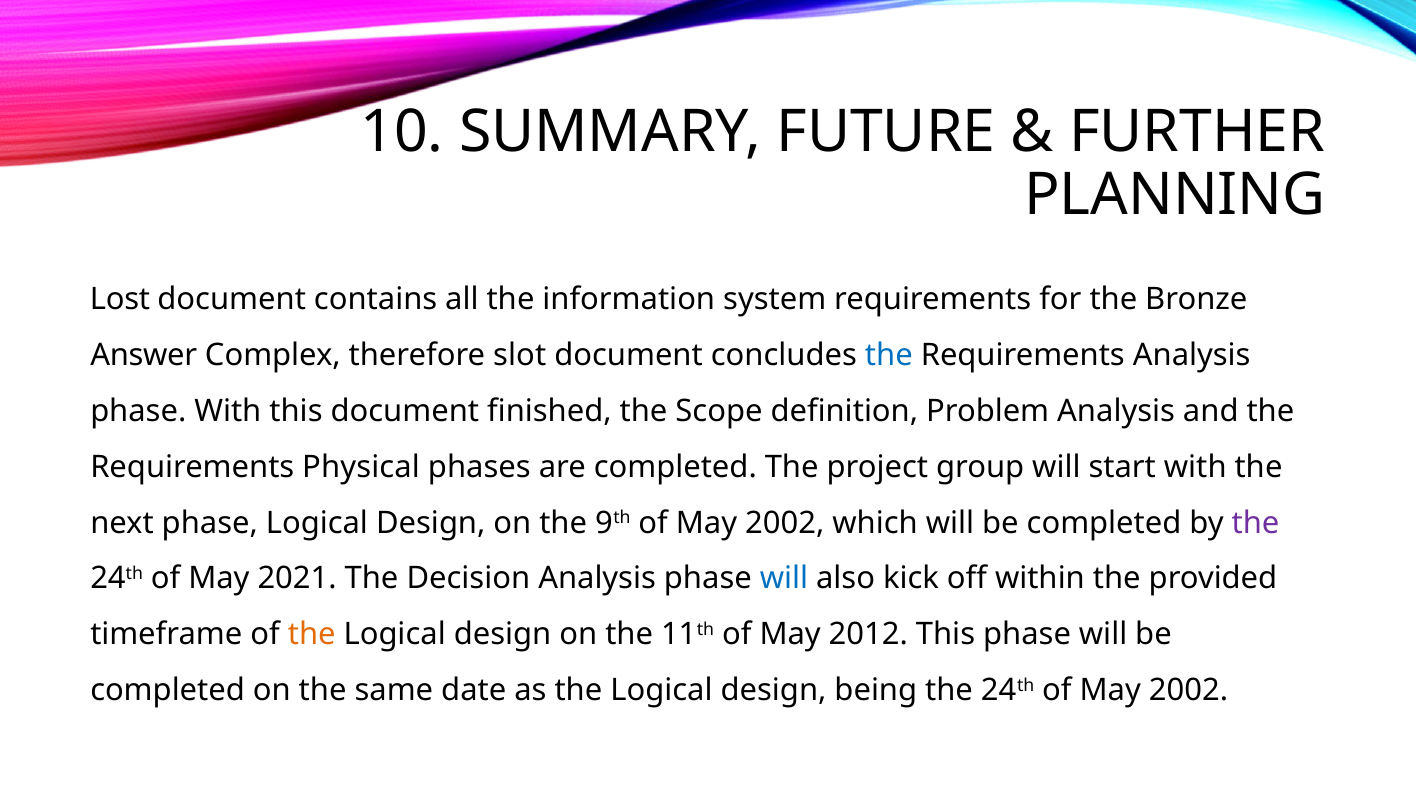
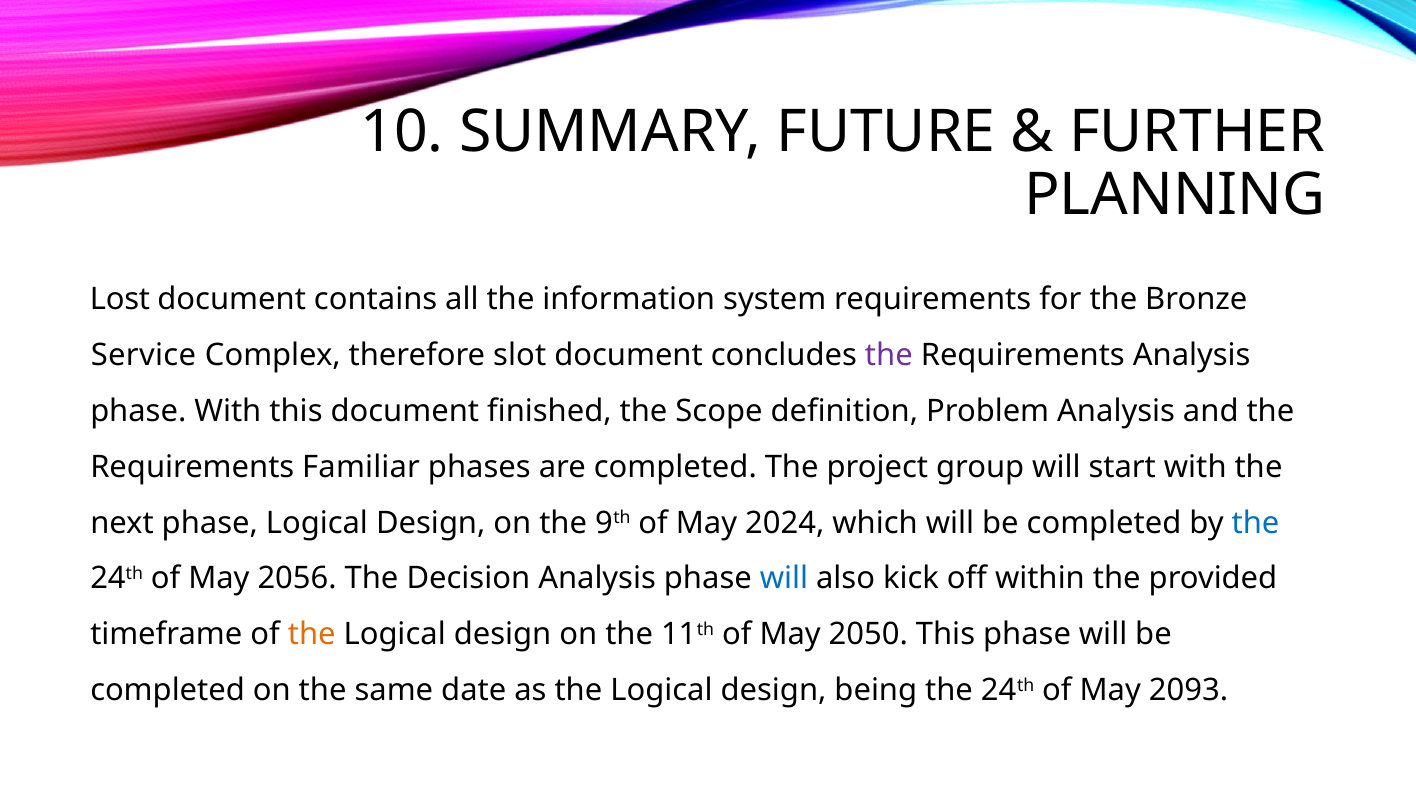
Answer: Answer -> Service (143, 355)
the colour: blue -> purple (889, 355)
Physical: Physical -> Familiar (361, 467)
9th of May 2002: 2002 -> 2024 (785, 522)
the colour: purple -> blue (1256, 522)
2021: 2021 -> 2056 (297, 578)
2012: 2012 -> 2050 (868, 634)
24th of May 2002: 2002 -> 2093 (1188, 690)
